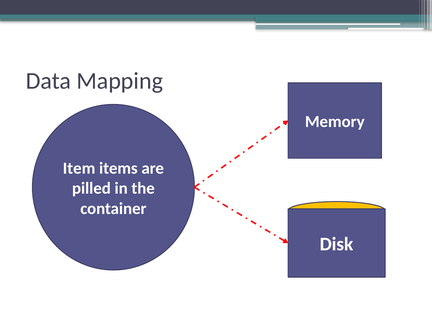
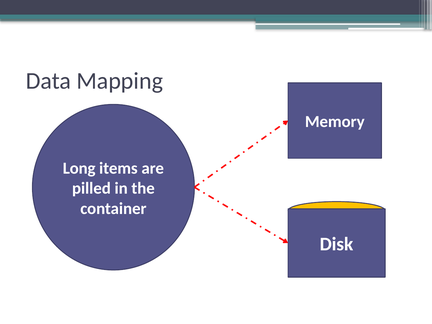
Item: Item -> Long (79, 168)
